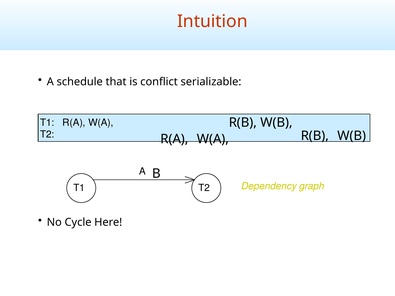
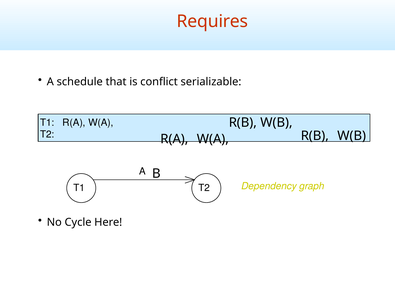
Intuition: Intuition -> Requires (212, 21)
